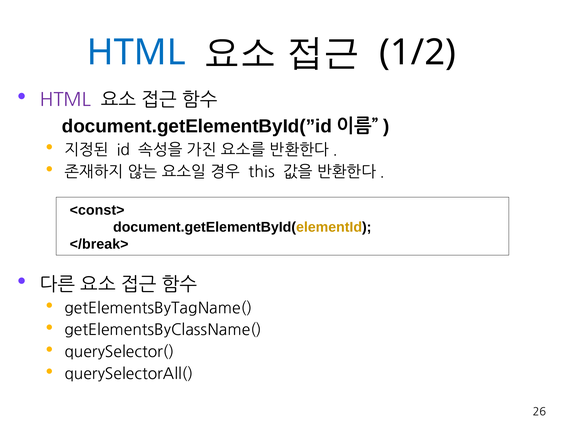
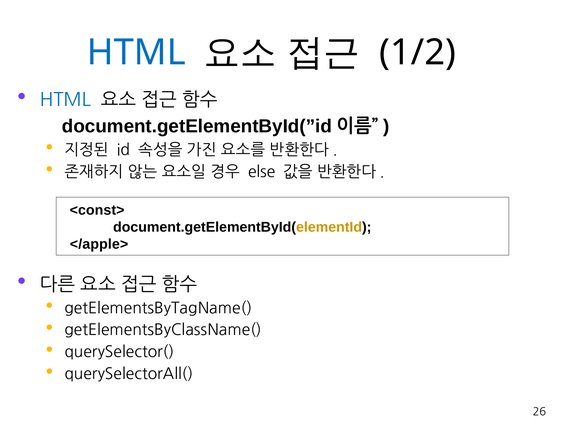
HTML colour: purple -> blue (65, 100)
this: this -> else (262, 172)
</break>: </break> -> </apple> (99, 244)
